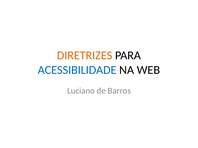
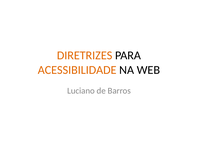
ACESSIBILIDADE colour: blue -> orange (77, 70)
